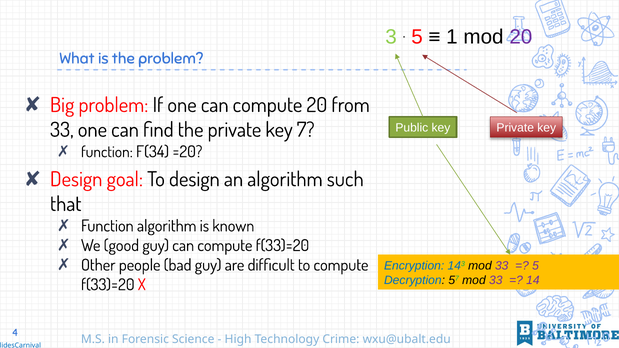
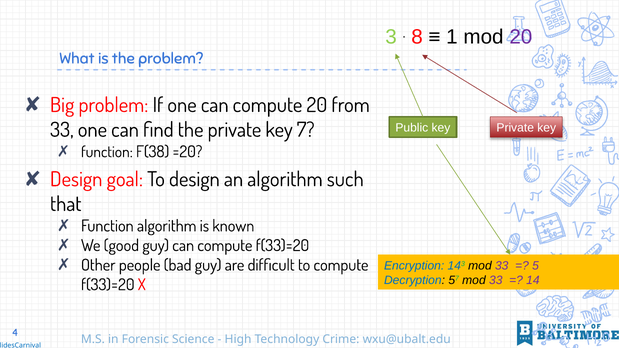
5: 5 -> 8 (417, 37)
F(34: F(34 -> F(38 (153, 152)
